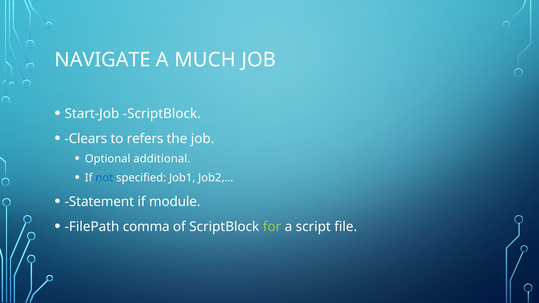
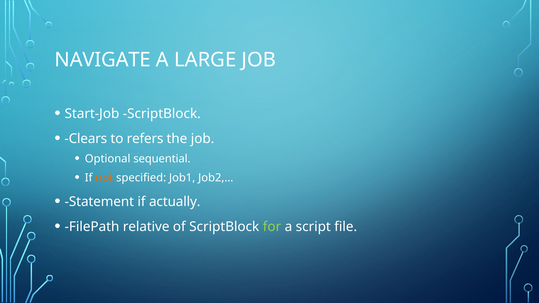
MUCH: MUCH -> LARGE (205, 60)
additional: additional -> sequential (162, 159)
not colour: blue -> orange (104, 178)
module: module -> actually (175, 202)
comma: comma -> relative (146, 227)
